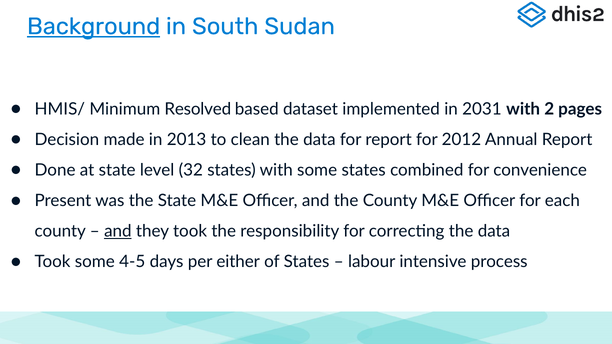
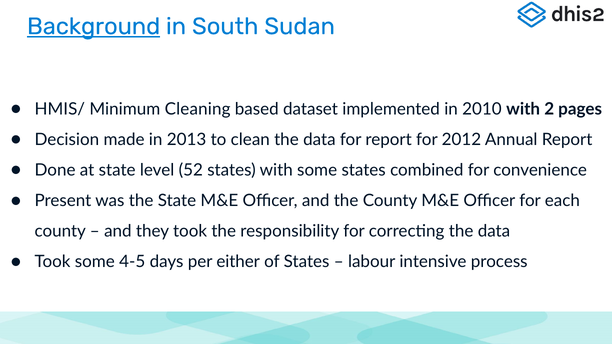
Resolved: Resolved -> Cleaning (198, 109)
2031: 2031 -> 2010 (482, 109)
32: 32 -> 52 (191, 170)
and underline: present -> none (118, 231)
